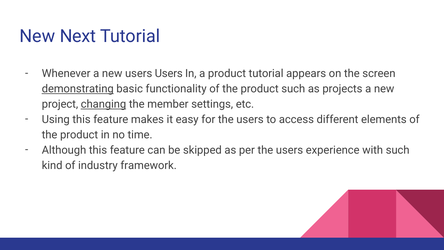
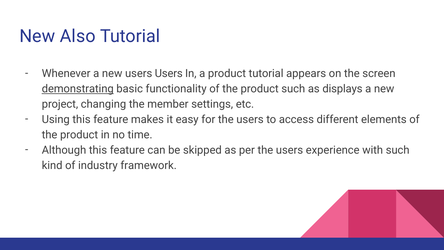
Next: Next -> Also (78, 36)
projects: projects -> displays (342, 89)
changing underline: present -> none (103, 104)
